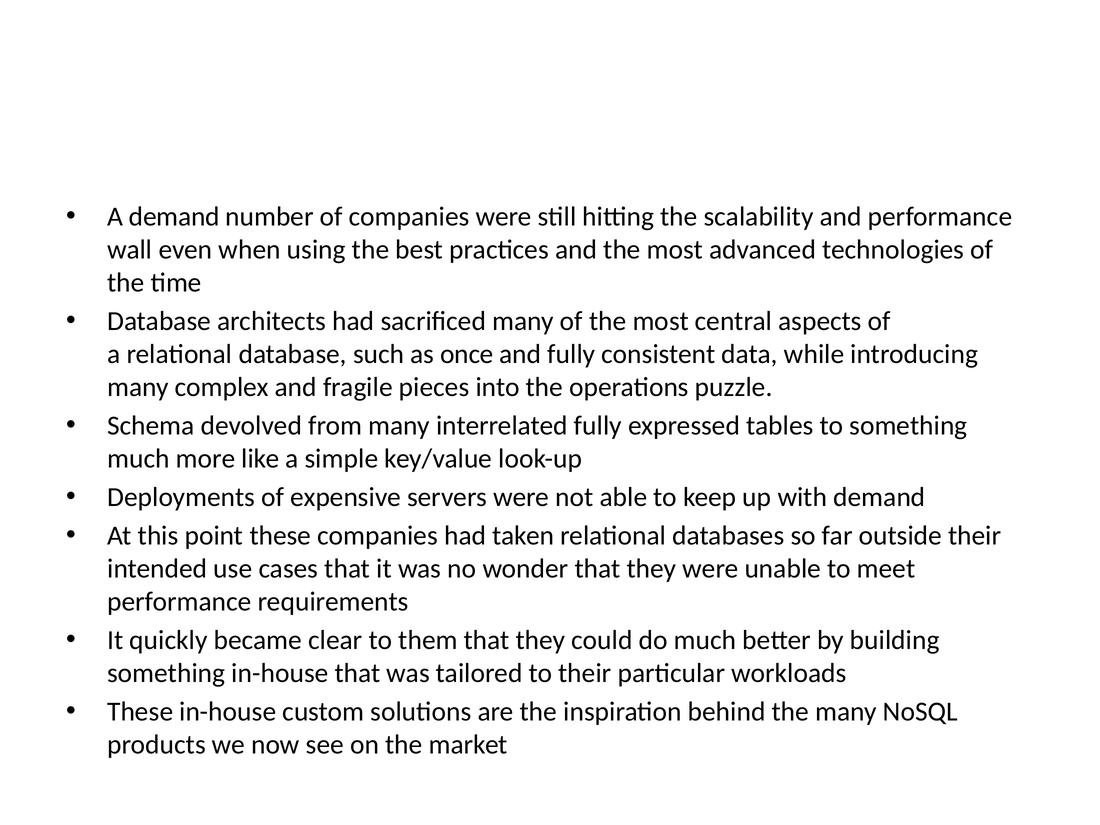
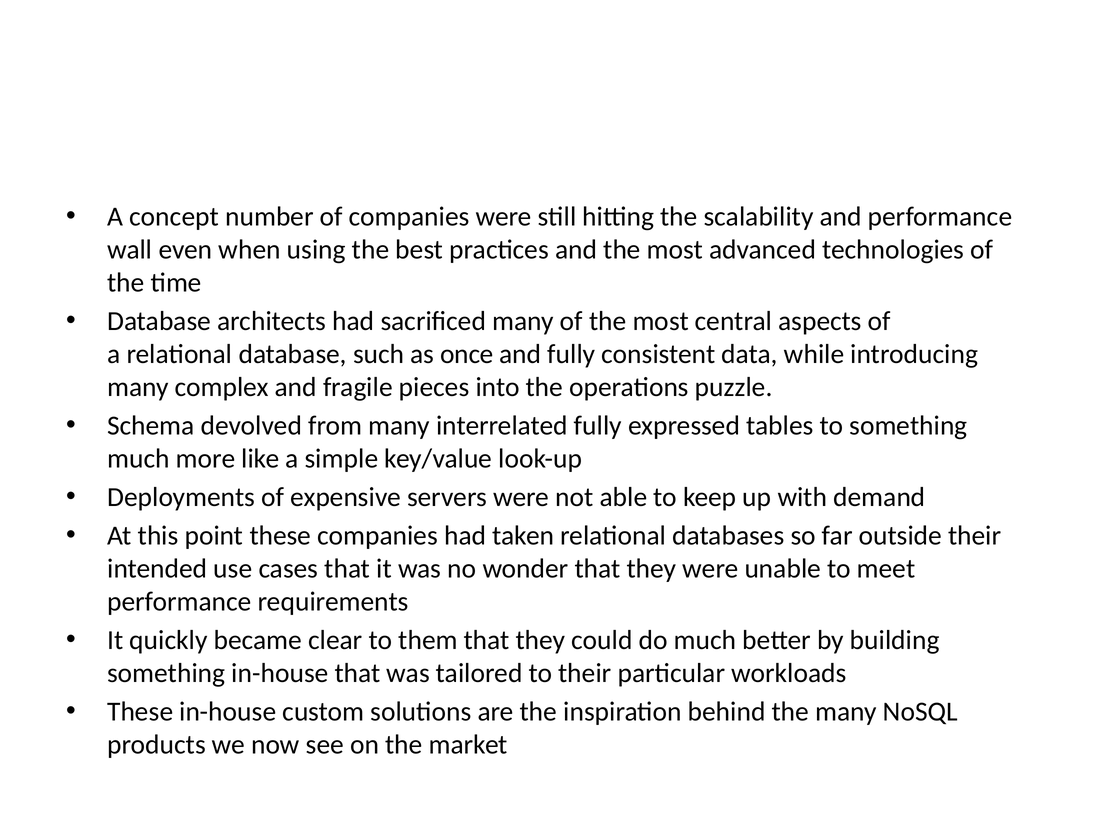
A demand: demand -> concept (174, 216)
